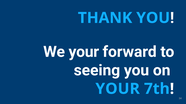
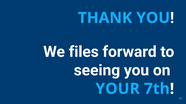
We your: your -> files (84, 52)
